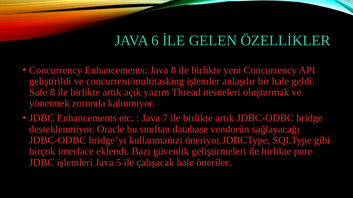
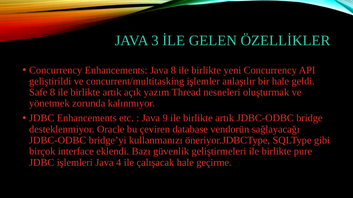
6: 6 -> 3 (155, 41)
7: 7 -> 9 (165, 118)
sınıftan: sınıftan -> çeviren (155, 130)
5: 5 -> 4 (119, 163)
öneriler: öneriler -> geçirme (214, 163)
